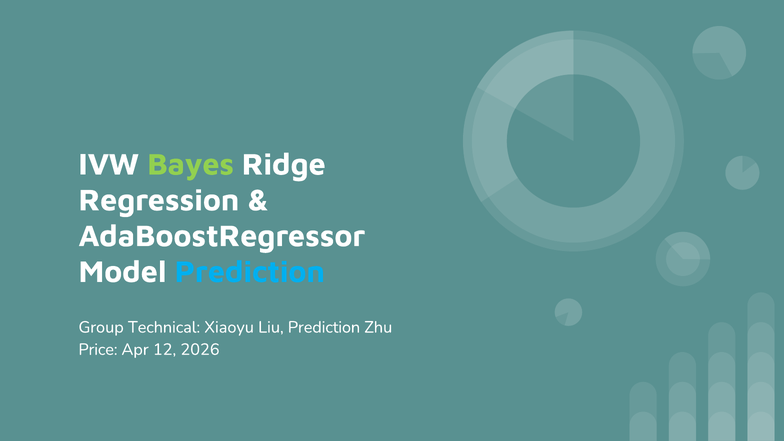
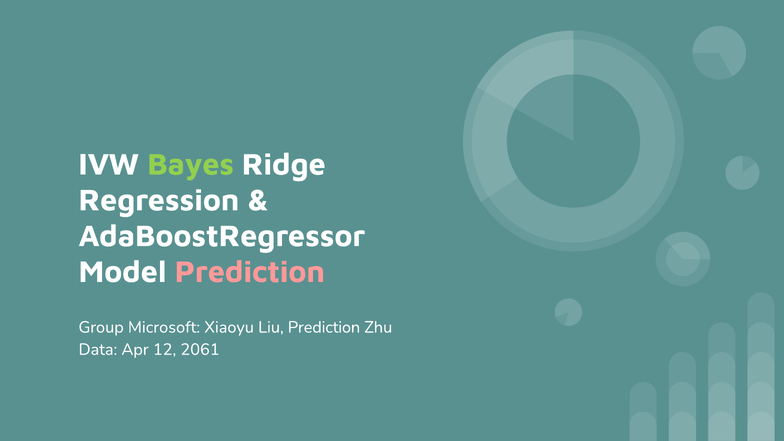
Prediction colour: light blue -> pink (250, 272)
Technical: Technical -> Microsoft (164, 327)
Price: Price -> Data (98, 349)
2026: 2026 -> 2061 (200, 349)
